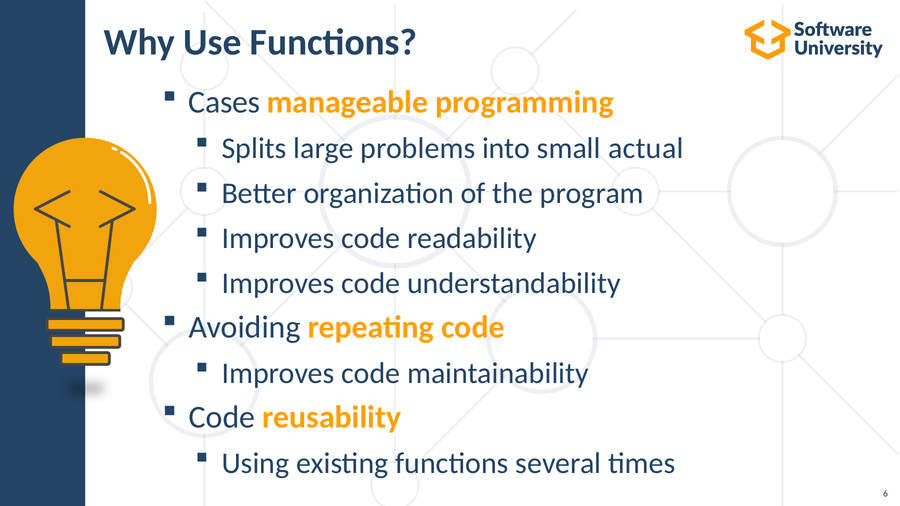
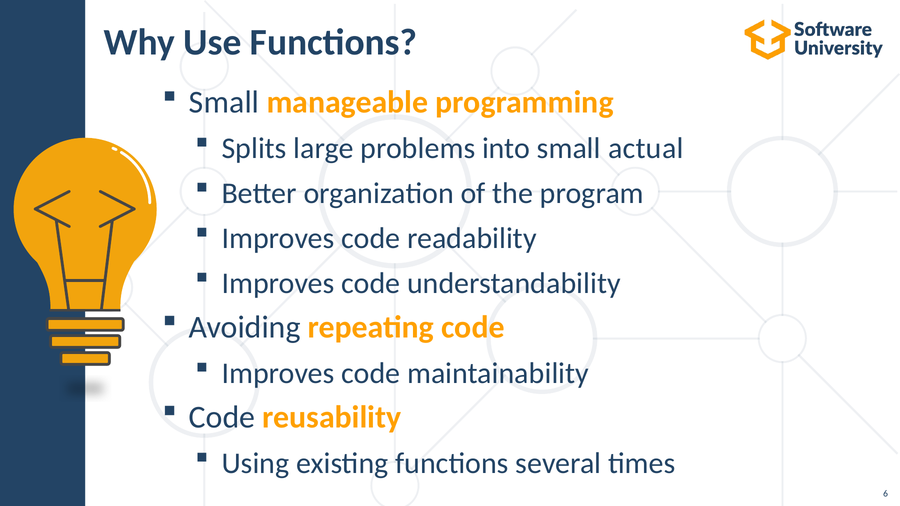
Cases: Cases -> Small (224, 102)
